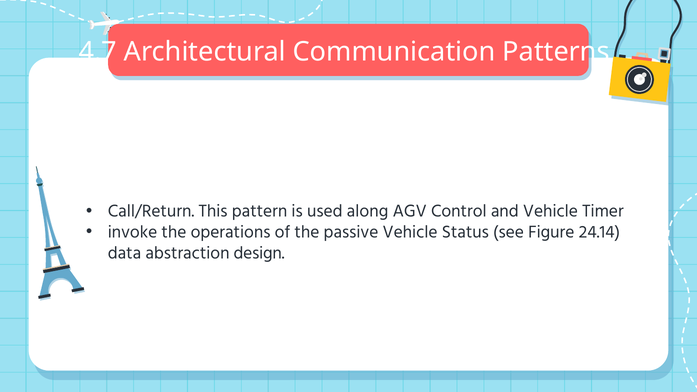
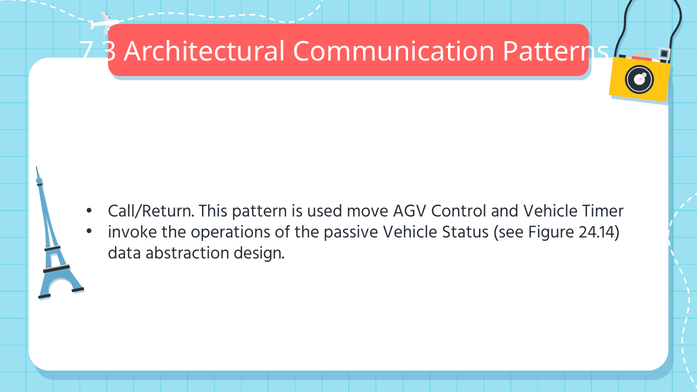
4.7: 4.7 -> 7.3 (98, 52)
along: along -> move (368, 211)
